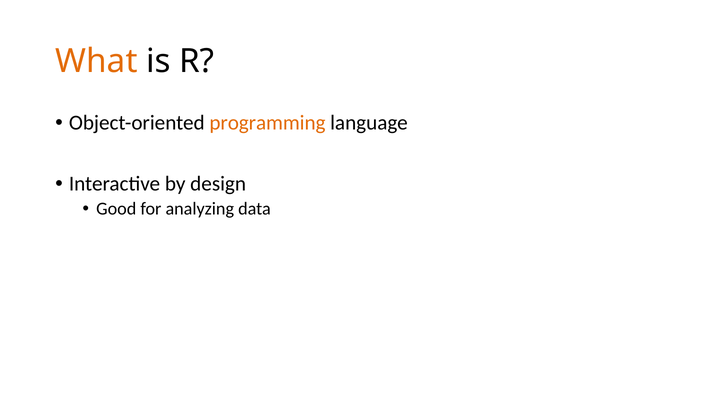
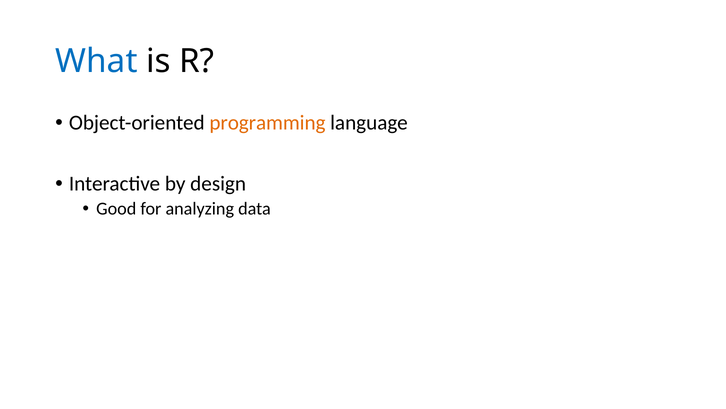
What colour: orange -> blue (96, 61)
